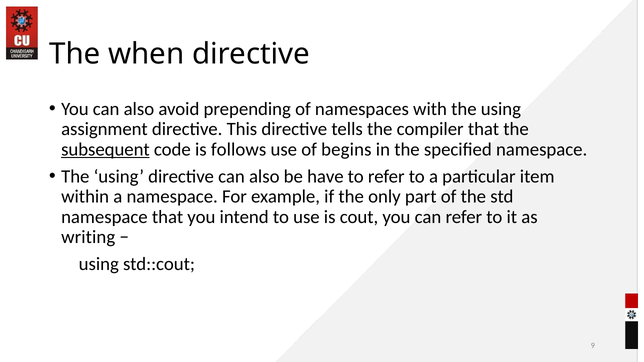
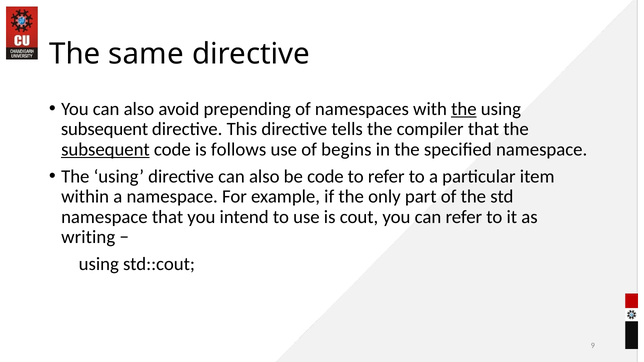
when: when -> same (146, 54)
the underline: none -> present (464, 109)
assignment: assignment -> subsequent (105, 129)
be have: have -> code (325, 176)
